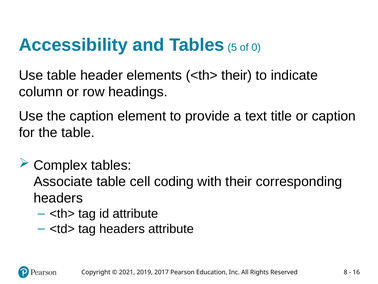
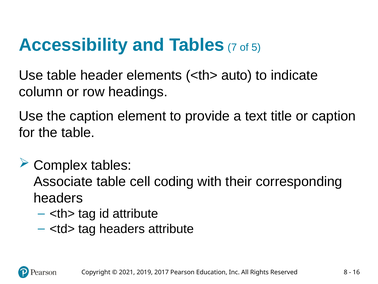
5: 5 -> 7 (232, 47)
0: 0 -> 5 (256, 47)
<th> their: their -> auto (237, 75)
